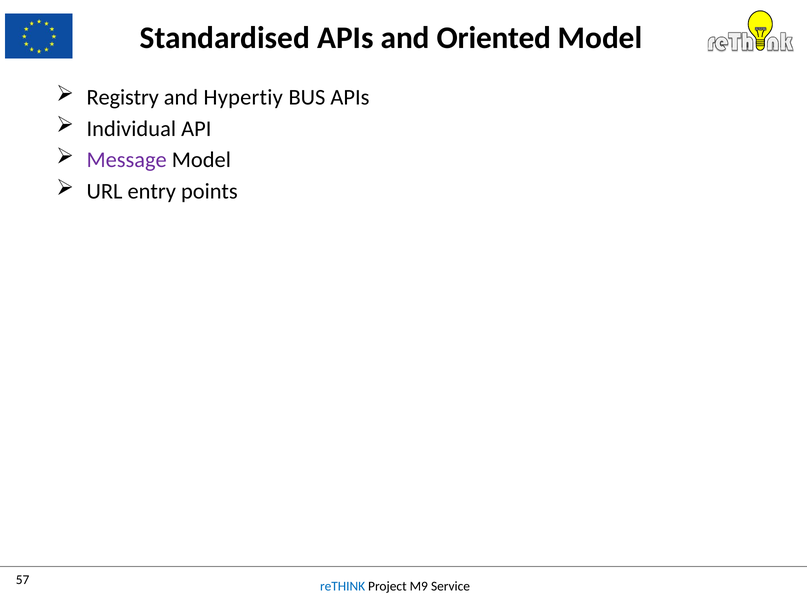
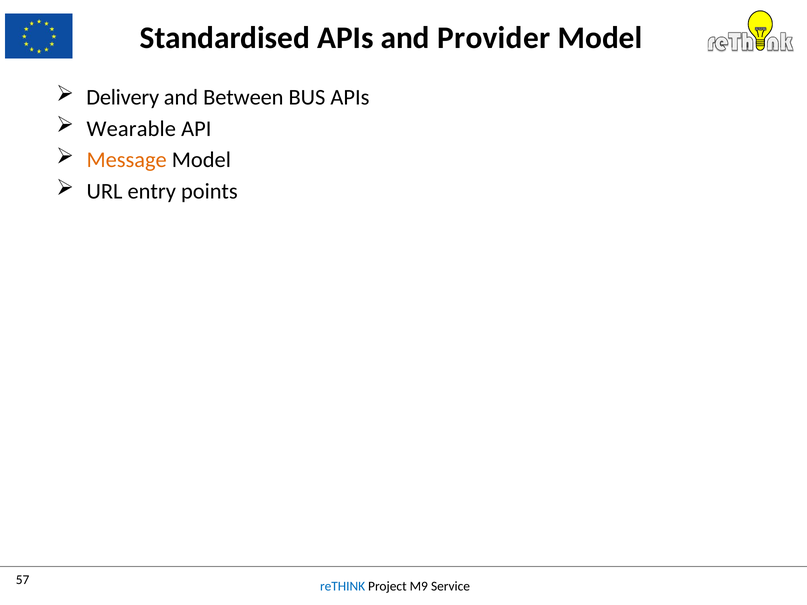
Oriented: Oriented -> Provider (494, 38)
Registry: Registry -> Delivery (123, 97)
Hypertiy: Hypertiy -> Between (243, 97)
Individual: Individual -> Wearable (131, 129)
Message colour: purple -> orange (127, 160)
